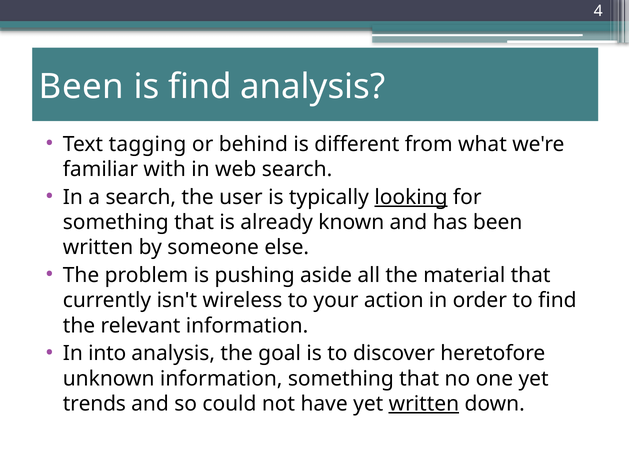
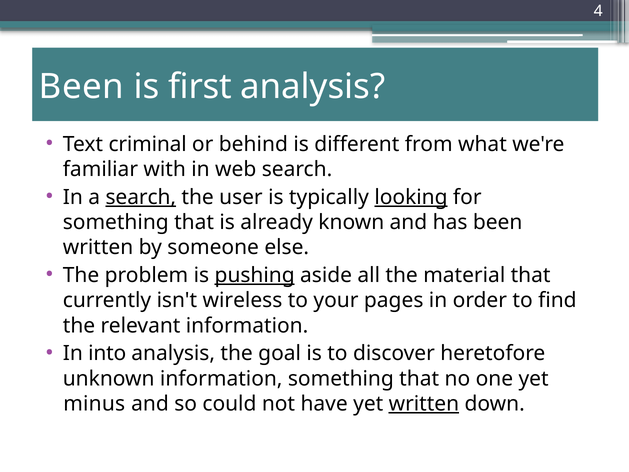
is find: find -> first (200, 87)
tagging: tagging -> criminal (148, 144)
search underline: none -> present (141, 197)
pushing underline: none -> present (255, 275)
action: action -> pages (394, 300)
trends: trends -> minus (94, 404)
